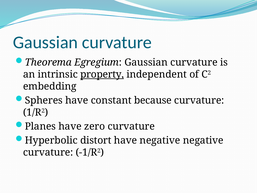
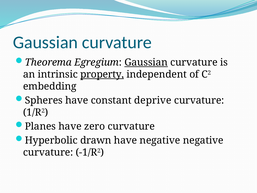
Gaussian underline: none -> present (146, 62)
because: because -> deprive (153, 100)
distort: distort -> drawn (96, 140)
